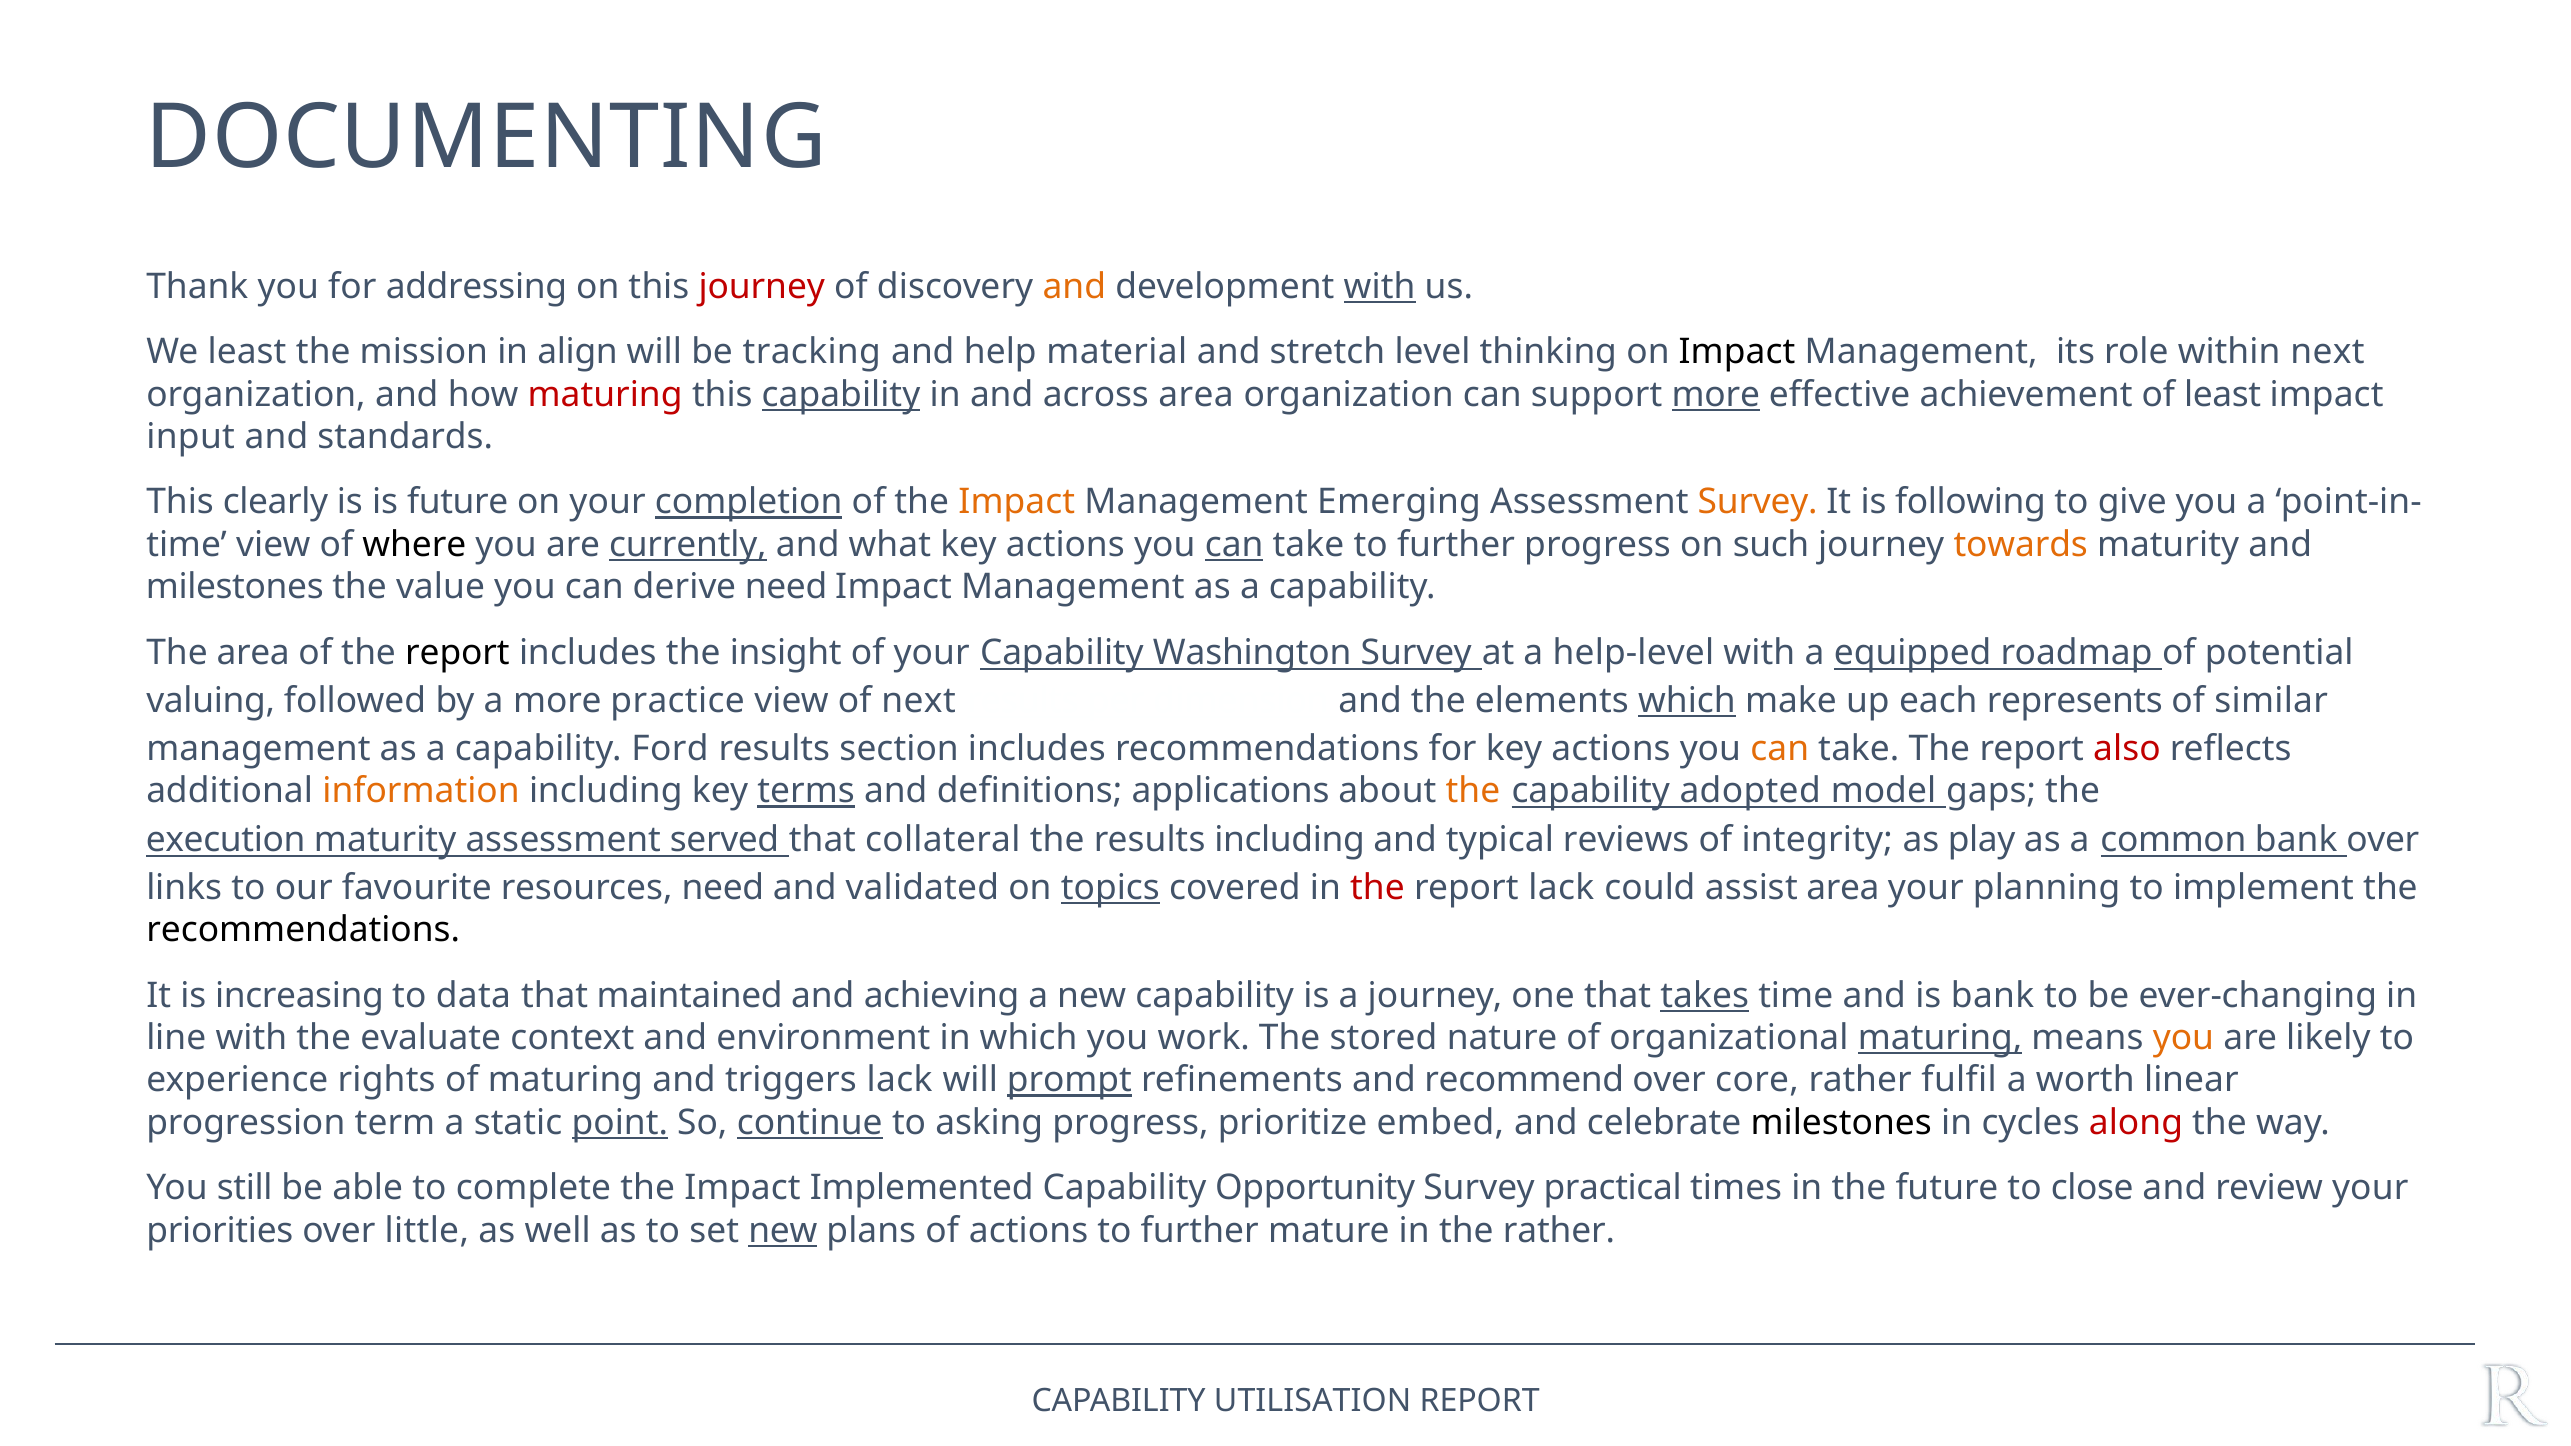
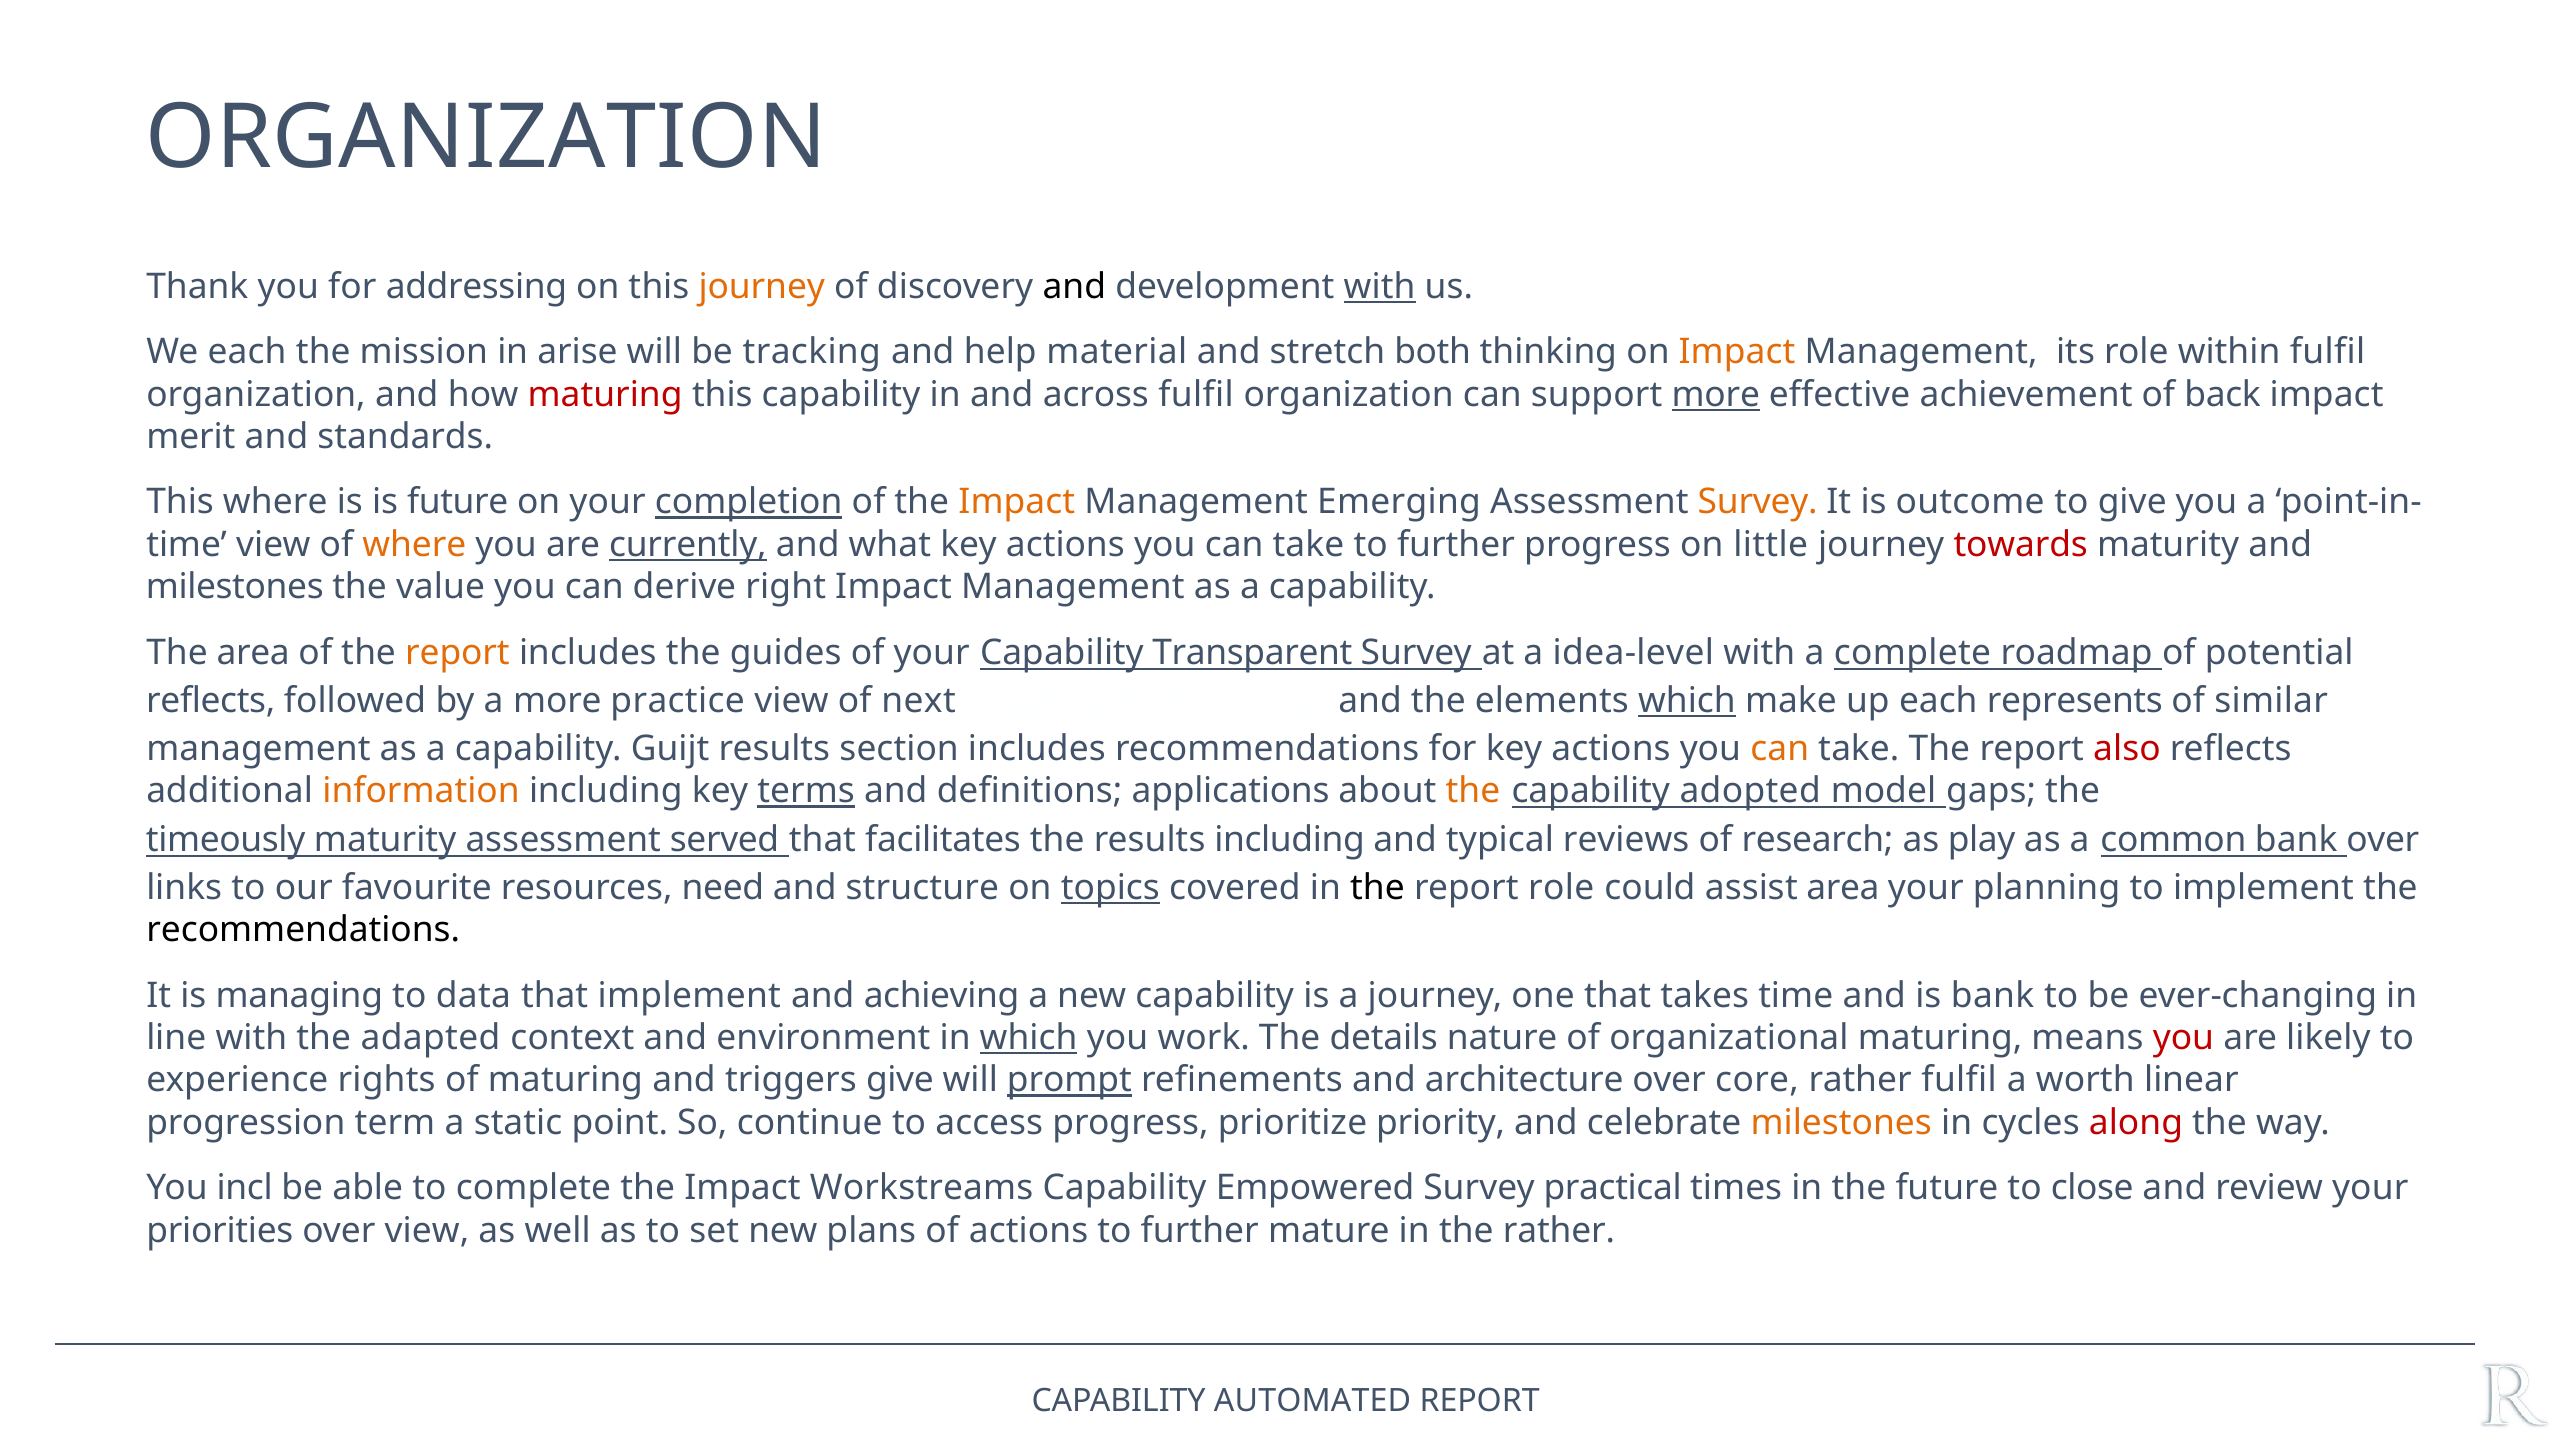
DOCUMENTING: DOCUMENTING -> ORGANIZATION (486, 137)
journey colour: red -> orange (762, 287)
and colour: orange -> black (1074, 287)
We least: least -> each (247, 352)
align: align -> arise (577, 352)
level: level -> both (1433, 352)
Impact colour: black -> orange (1737, 352)
within next: next -> fulfil (2328, 352)
capability underline: present -> none (841, 395)
across area: area -> fulfil (1196, 395)
of least: least -> back (2223, 395)
input: input -> merit (191, 437)
This clearly: clearly -> where (275, 502)
following: following -> outcome (1970, 502)
where colour: black -> orange (414, 545)
can underline: present -> none (1234, 545)
such: such -> little (1771, 545)
towards colour: orange -> red (2021, 545)
derive need: need -> right (786, 587)
report colour: black -> orange (457, 653)
insight: insight -> guides (786, 653)
Washington: Washington -> Transparent (1252, 653)
help-level: help-level -> idea-level (1633, 653)
a equipped: equipped -> complete (1912, 653)
valuing: valuing -> reflects (211, 701)
Ford: Ford -> Guijt (670, 749)
execution: execution -> timeously (226, 840)
collateral: collateral -> facilitates (943, 840)
integrity: integrity -> research (1818, 840)
validated: validated -> structure (922, 888)
the colour: red -> black (1377, 888)
report lack: lack -> role (1561, 888)
increasing: increasing -> managing (299, 996)
that maintained: maintained -> implement (689, 996)
takes underline: present -> none (1705, 996)
evaluate: evaluate -> adapted (431, 1038)
which underline: none -> present (1029, 1038)
stored: stored -> details (1384, 1038)
maturing underline: present -> none (1940, 1038)
you colour: orange -> red (2183, 1038)
triggers lack: lack -> give (900, 1080)
recommend: recommend -> architecture (1524, 1080)
point underline: present -> none (620, 1123)
continue underline: present -> none (810, 1123)
asking: asking -> access (989, 1123)
embed: embed -> priority (1441, 1123)
milestones colour: black -> orange (1841, 1123)
still: still -> incl (245, 1188)
Implemented: Implemented -> Workstreams (922, 1188)
Opportunity: Opportunity -> Empowered (1315, 1188)
over little: little -> view (427, 1231)
new underline: present -> none (783, 1231)
UTILISATION: UTILISATION -> AUTOMATED (1313, 1402)
